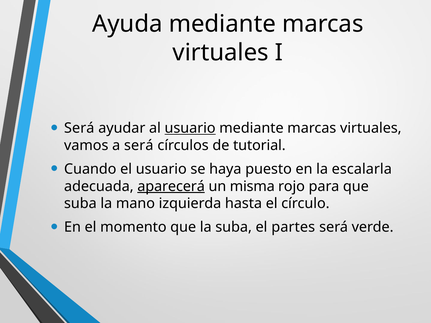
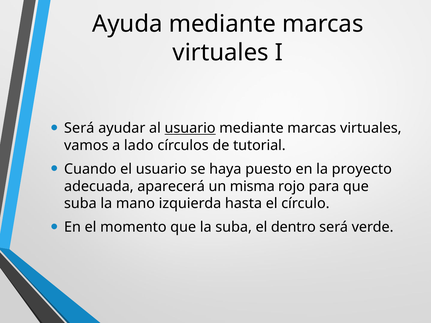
a será: será -> lado (139, 145)
escalarla: escalarla -> proyecto (362, 169)
aparecerá underline: present -> none (171, 186)
partes: partes -> dentro (293, 227)
